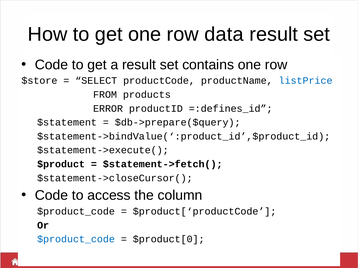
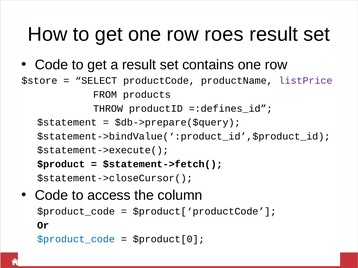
data: data -> roes (224, 35)
listPrice colour: blue -> purple (306, 81)
ERROR: ERROR -> THROW (108, 109)
